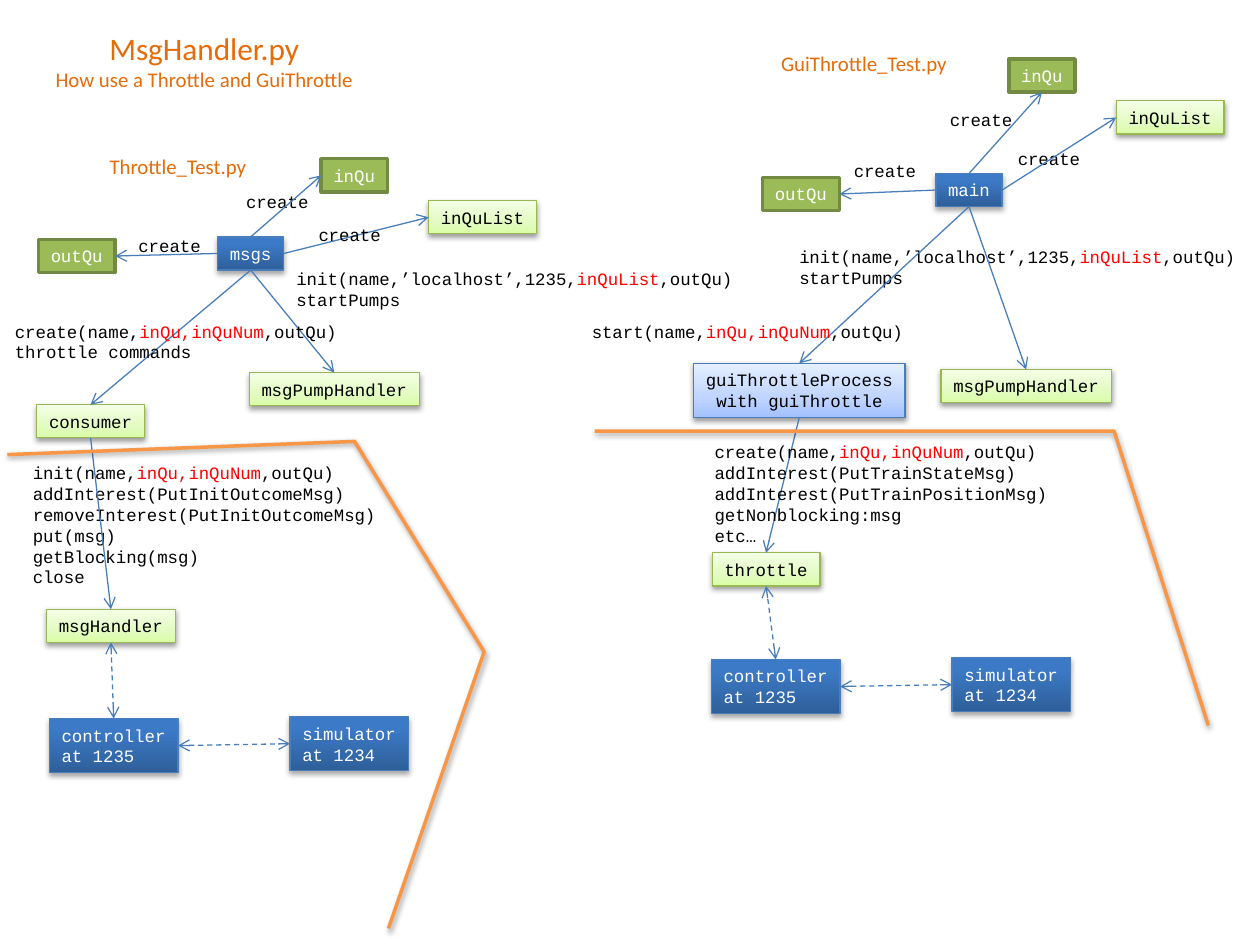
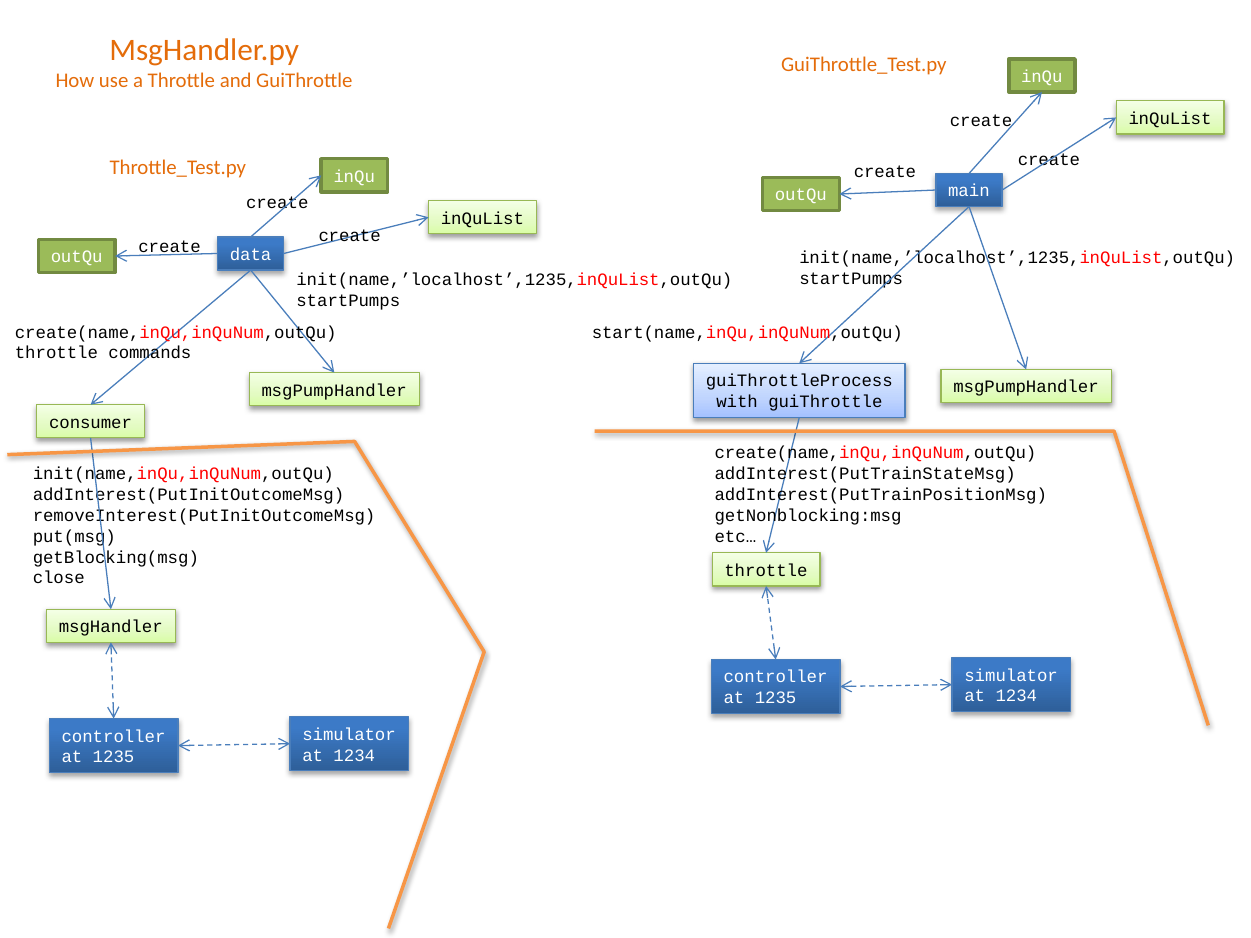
msgs: msgs -> data (251, 255)
